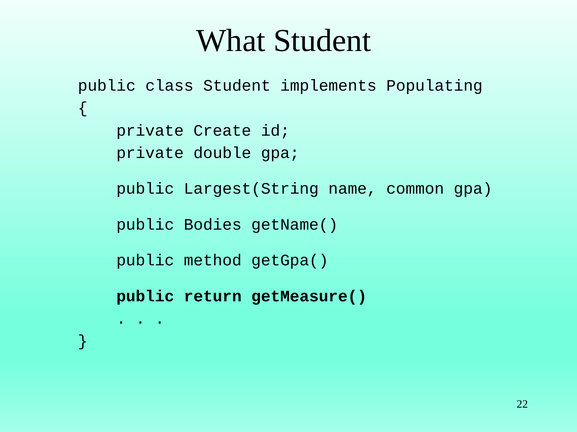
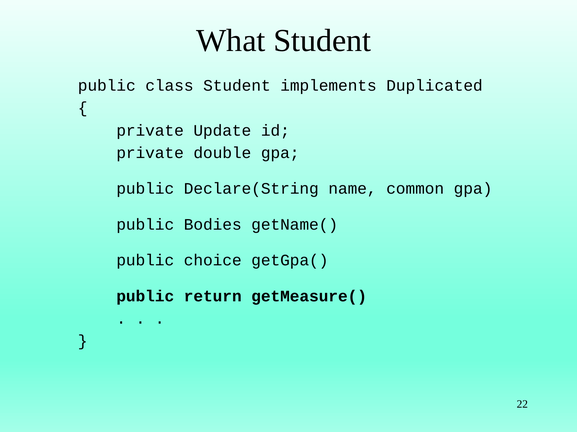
Populating: Populating -> Duplicated (434, 86)
Create: Create -> Update (222, 131)
Largest(String: Largest(String -> Declare(String (251, 189)
method: method -> choice (213, 261)
